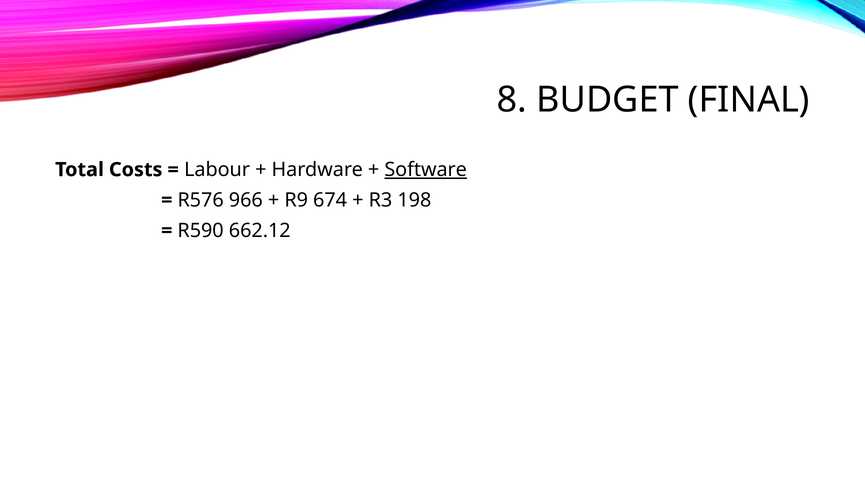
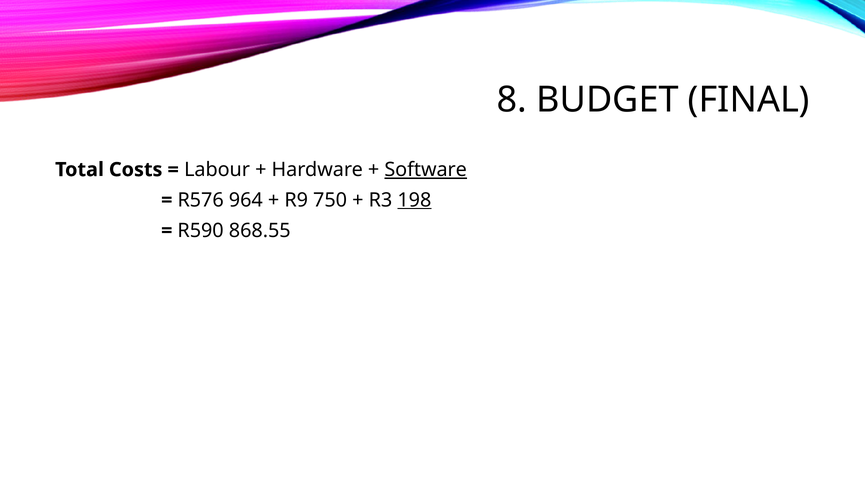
966: 966 -> 964 (246, 200)
674: 674 -> 750 (330, 200)
198 underline: none -> present (414, 200)
662.12: 662.12 -> 868.55 (260, 230)
